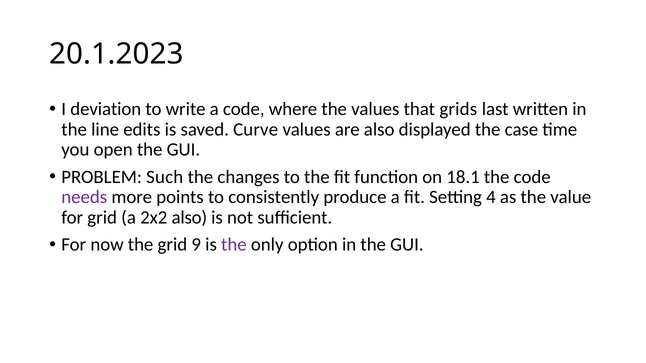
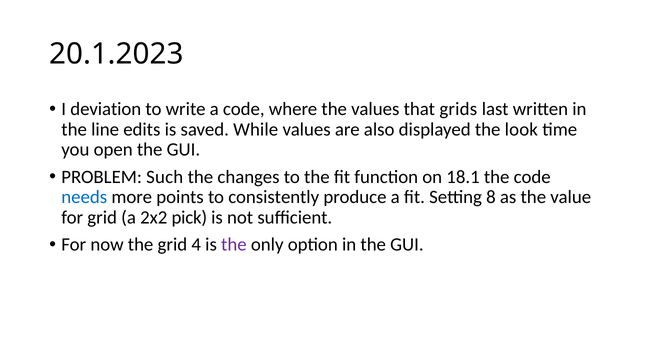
Curve: Curve -> While (256, 130)
case: case -> look (521, 130)
needs colour: purple -> blue (84, 197)
4: 4 -> 8 (491, 197)
2x2 also: also -> pick (189, 218)
9: 9 -> 4 (196, 245)
